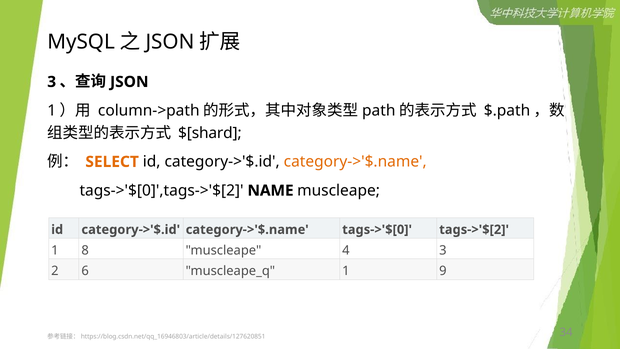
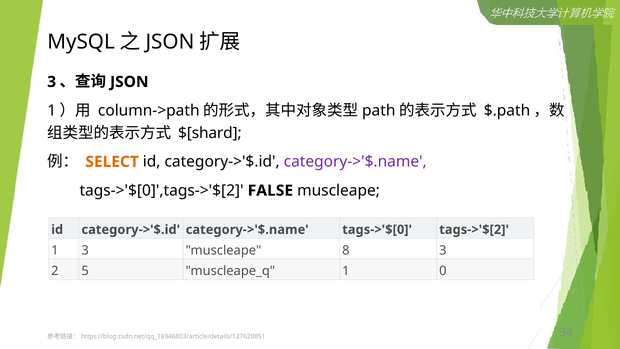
category->'$.name colour: orange -> purple (355, 162)
NAME: NAME -> FALSE (270, 190)
1 8: 8 -> 3 (85, 250)
4: 4 -> 8 (346, 250)
6: 6 -> 5 (85, 271)
9: 9 -> 0 (443, 271)
